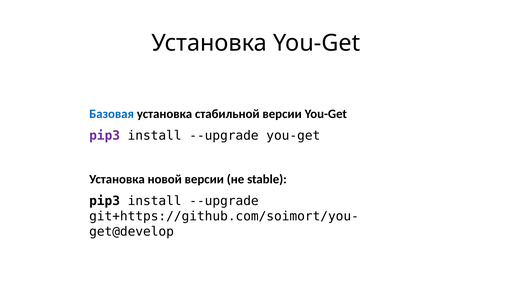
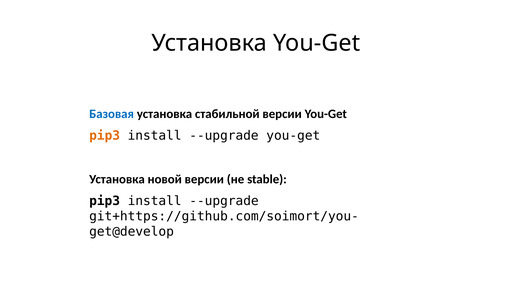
pip3 colour: purple -> orange (105, 136)
